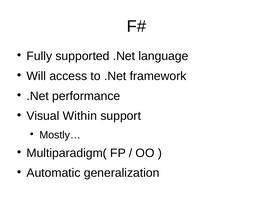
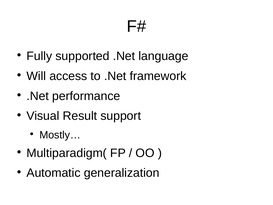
Within: Within -> Result (80, 116)
